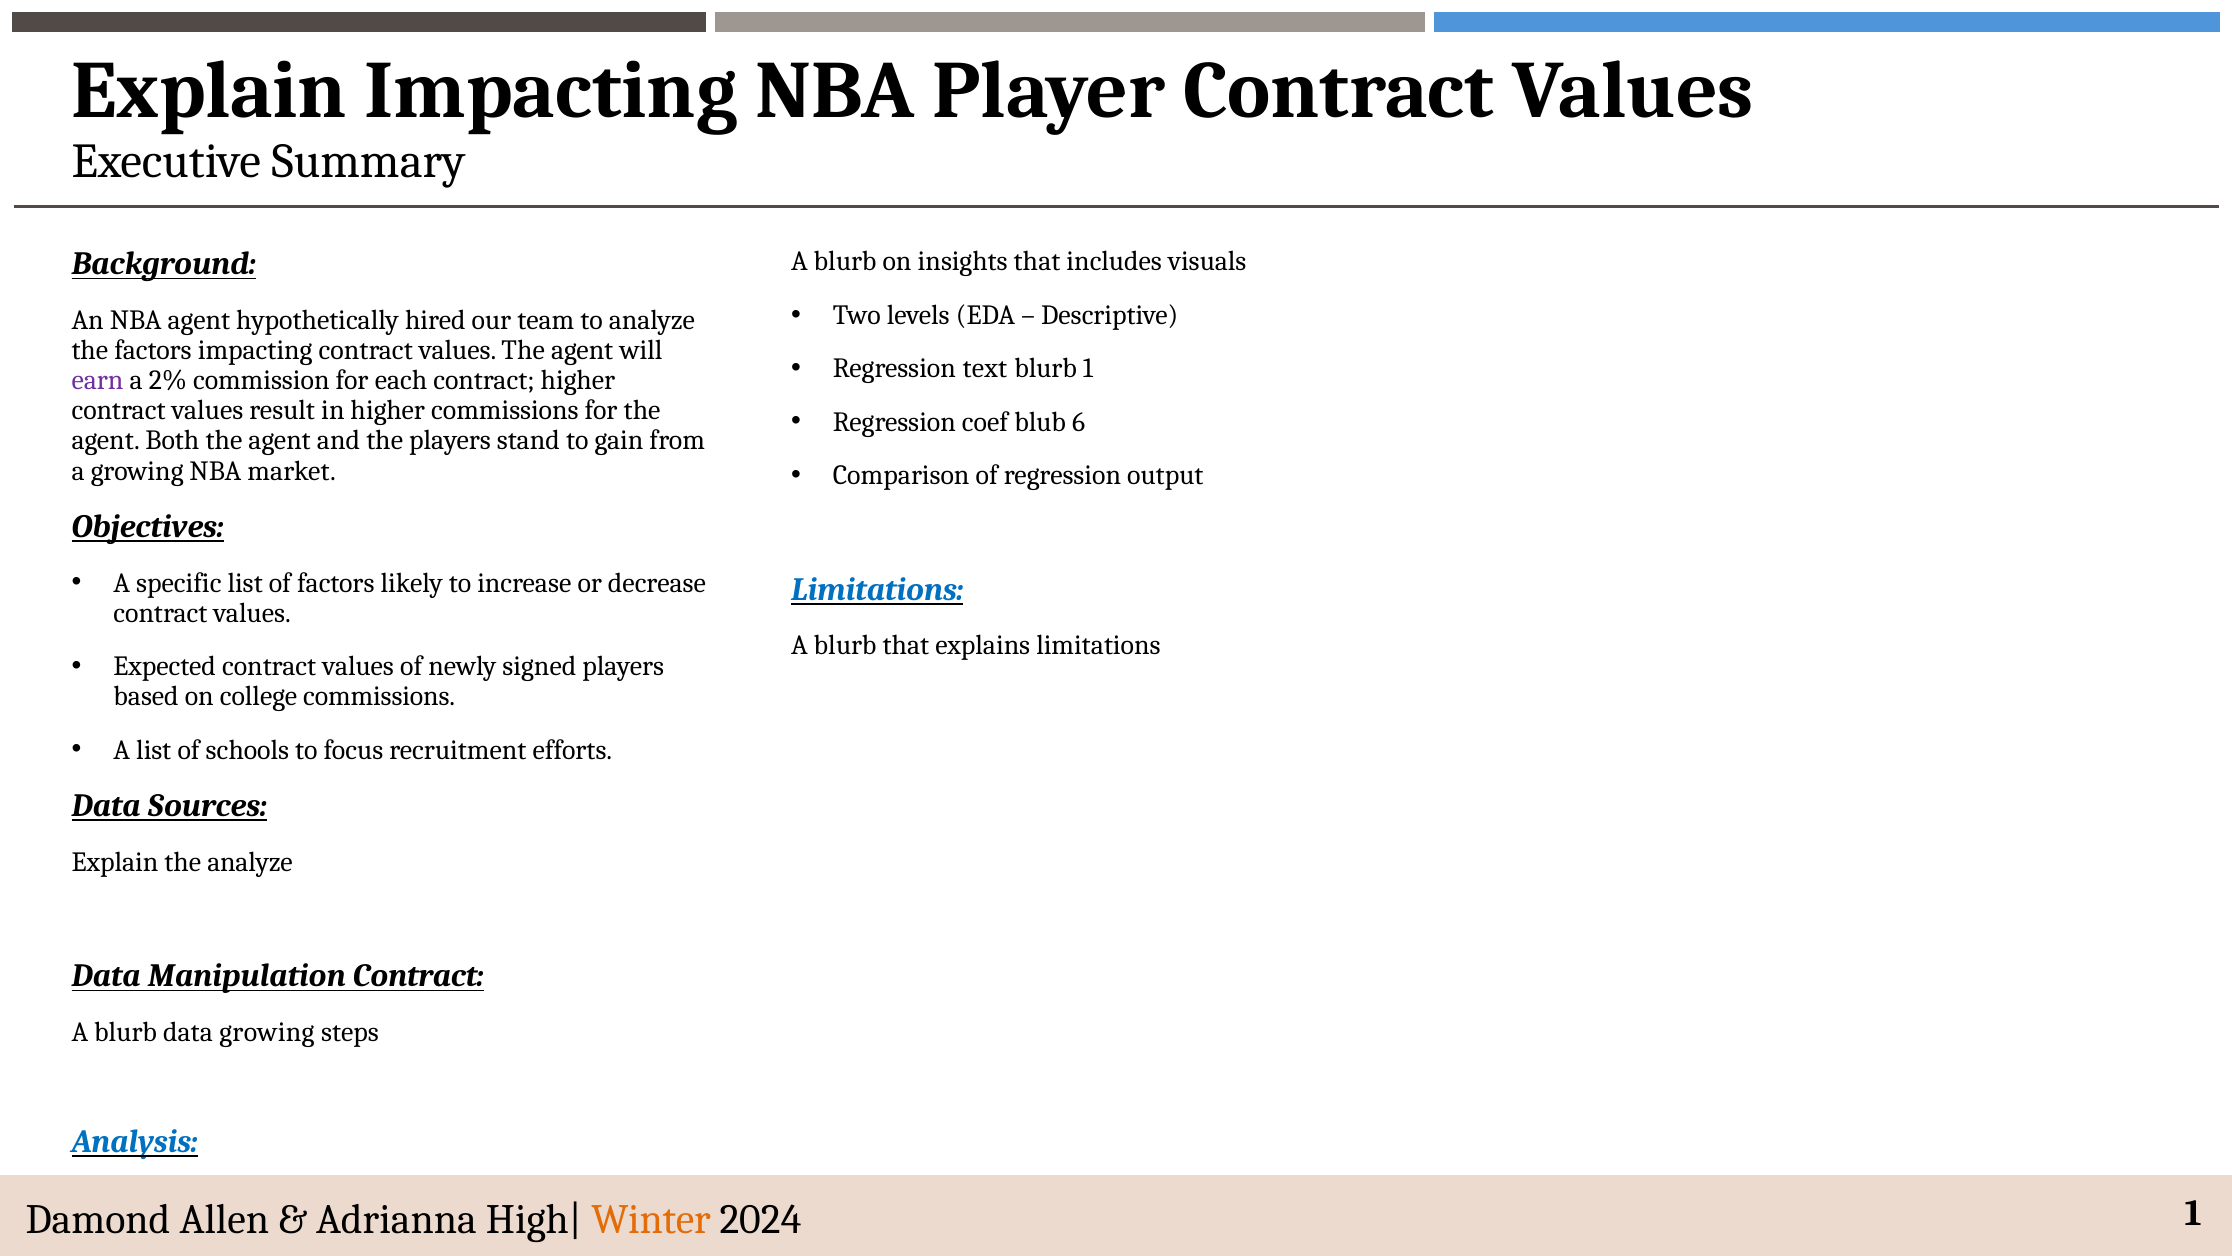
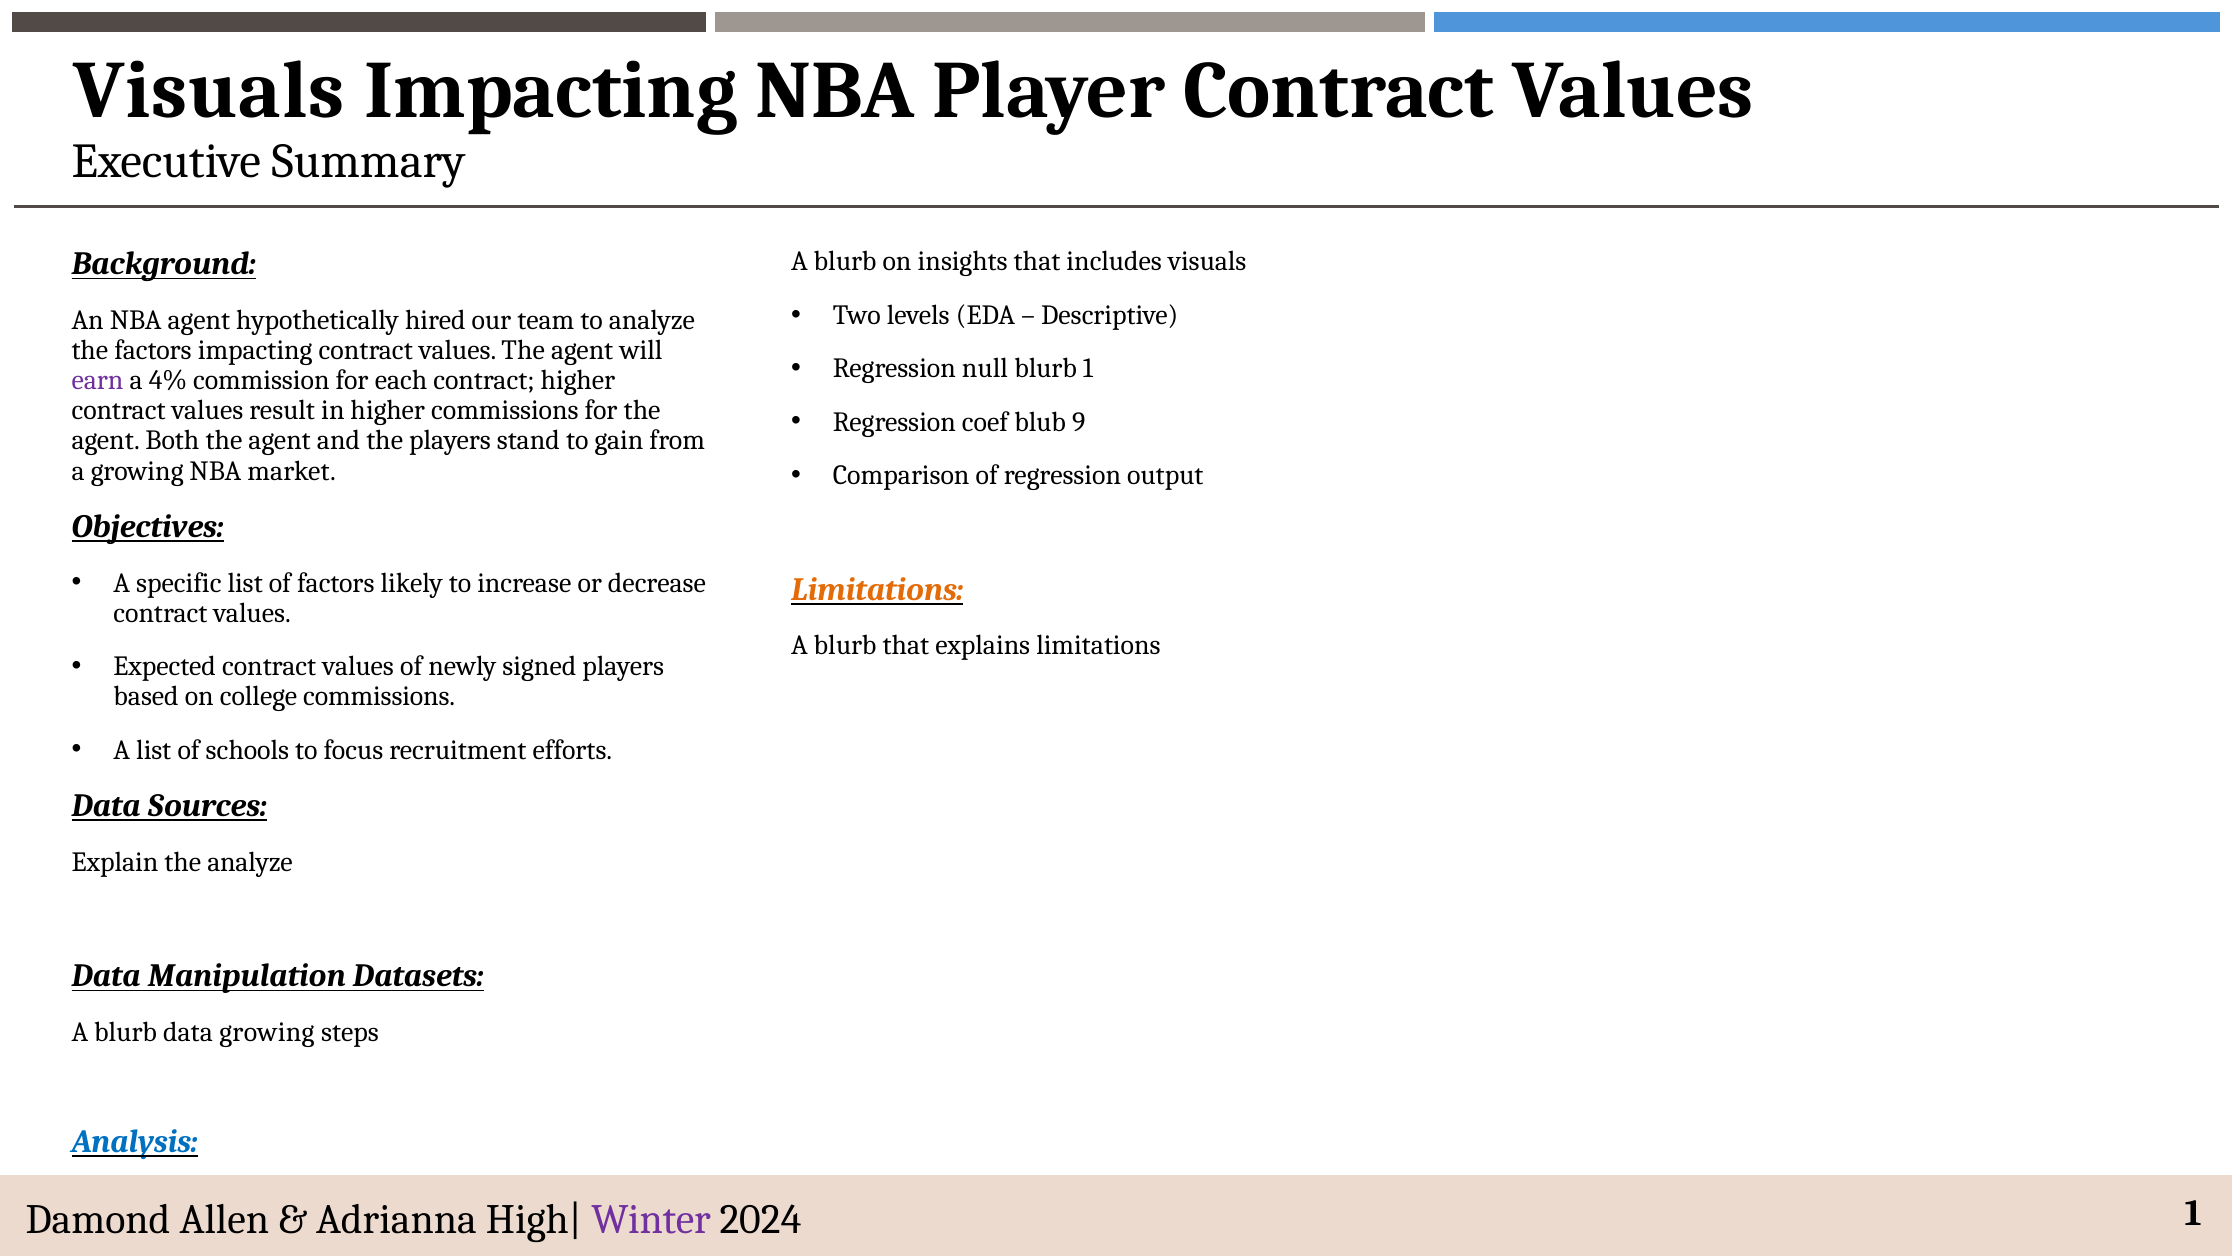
Explain: Explain -> Visuals (209, 91)
text: text -> null (985, 368)
2%: 2% -> 4% (168, 380)
6: 6 -> 9 (1079, 422)
Limitations colour: blue -> orange (877, 589)
Manipulation Contract: Contract -> Datasets (418, 976)
Winter colour: orange -> purple (651, 1219)
